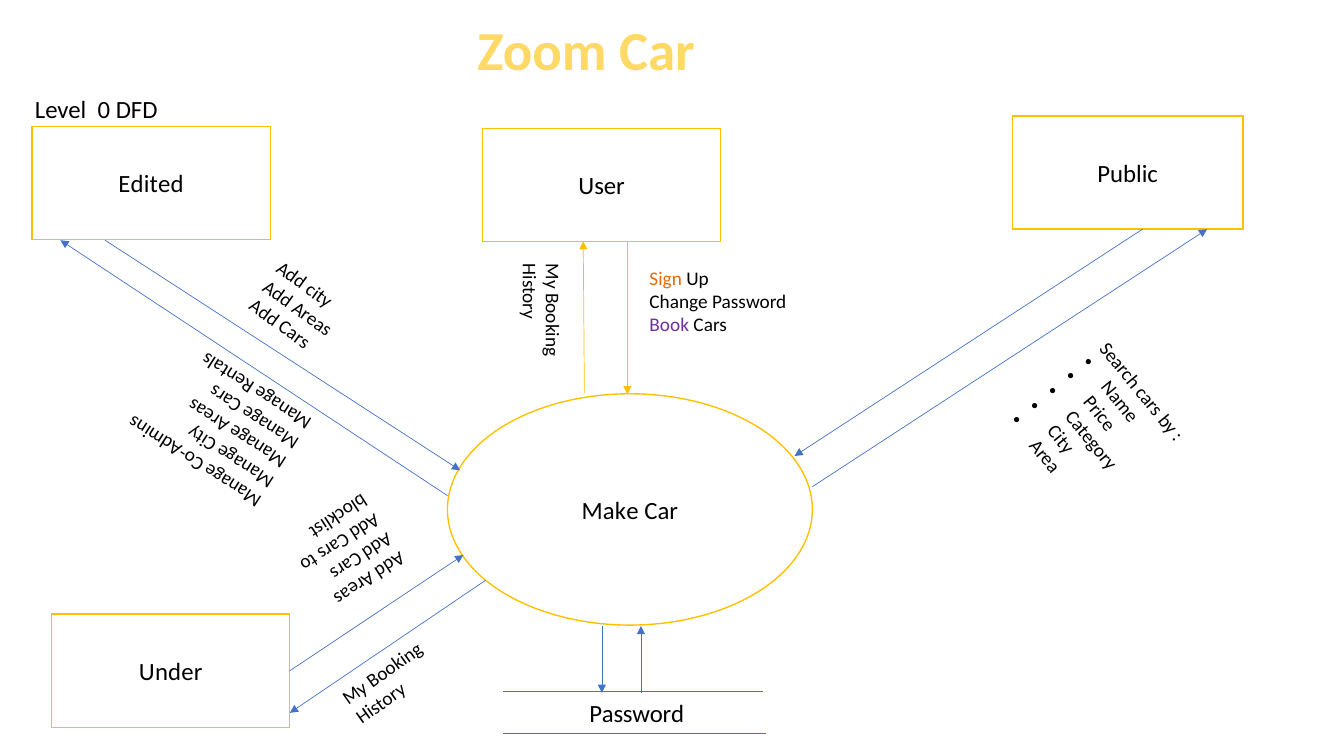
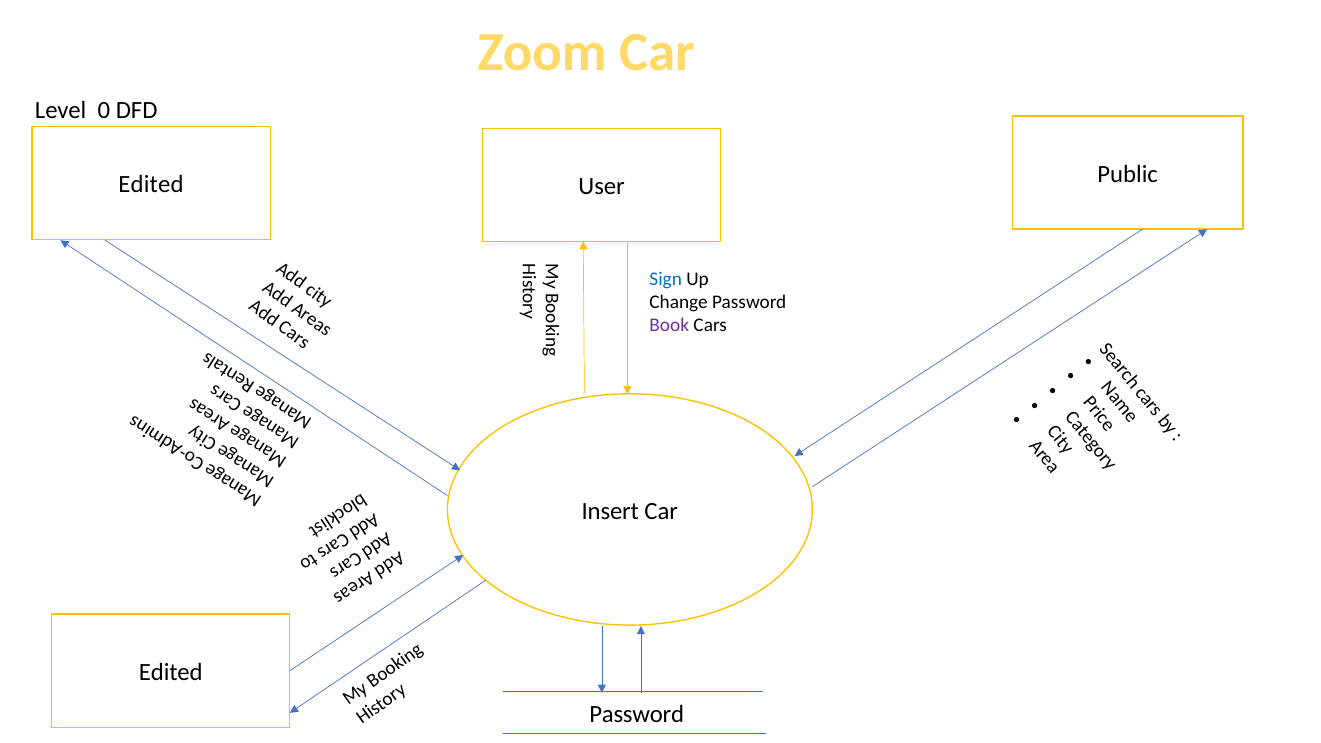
Sign colour: orange -> blue (666, 279)
Make: Make -> Insert (610, 511)
Under: Under -> Edited (171, 673)
